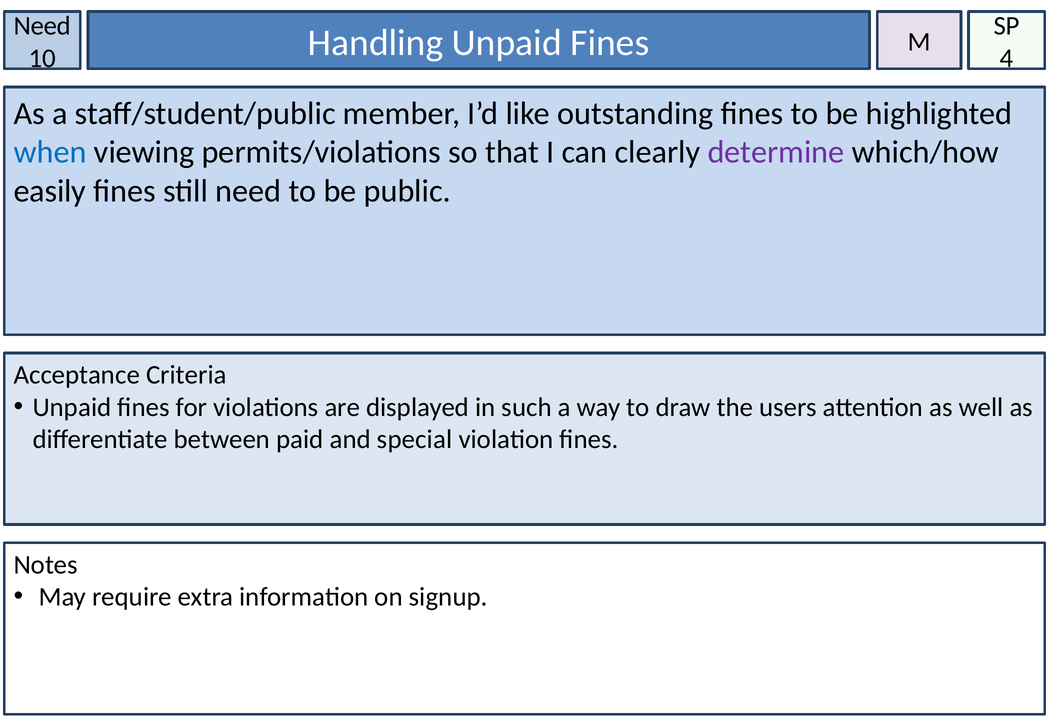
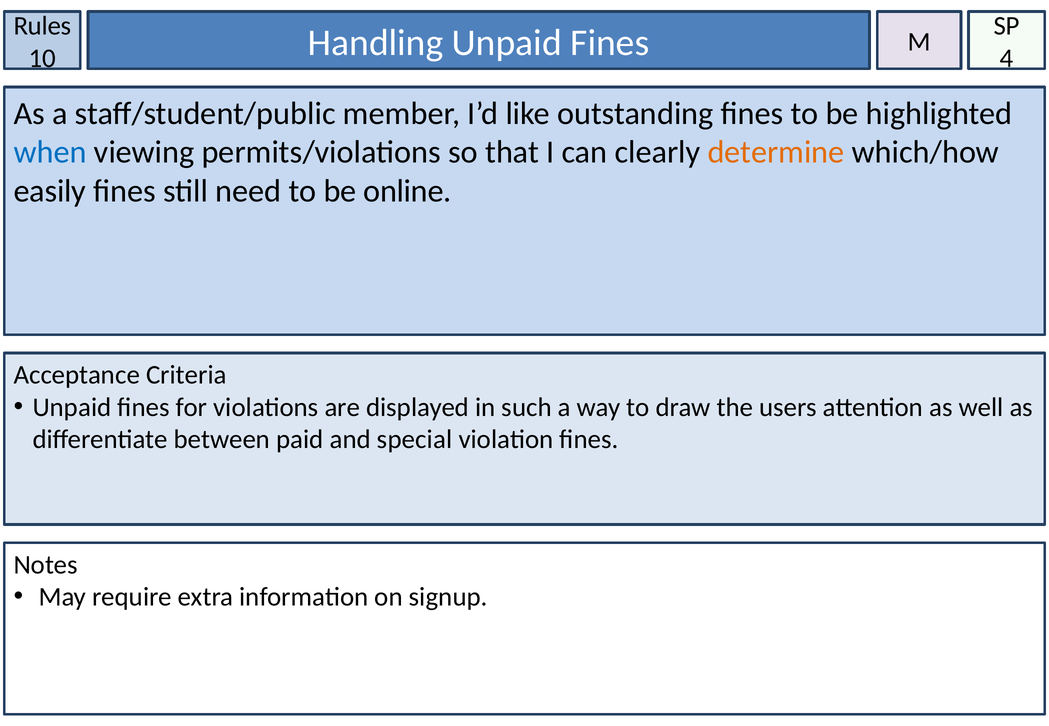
Need: Need -> Rules (42, 26)
determine colour: purple -> orange (776, 152)
public: public -> online (407, 191)
